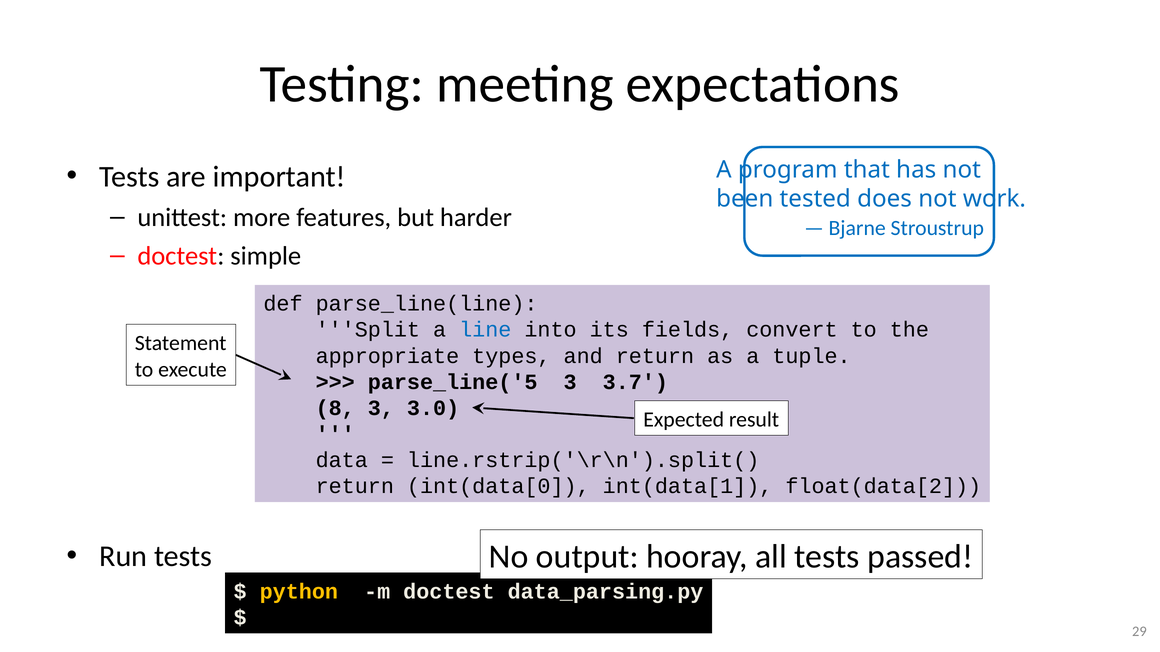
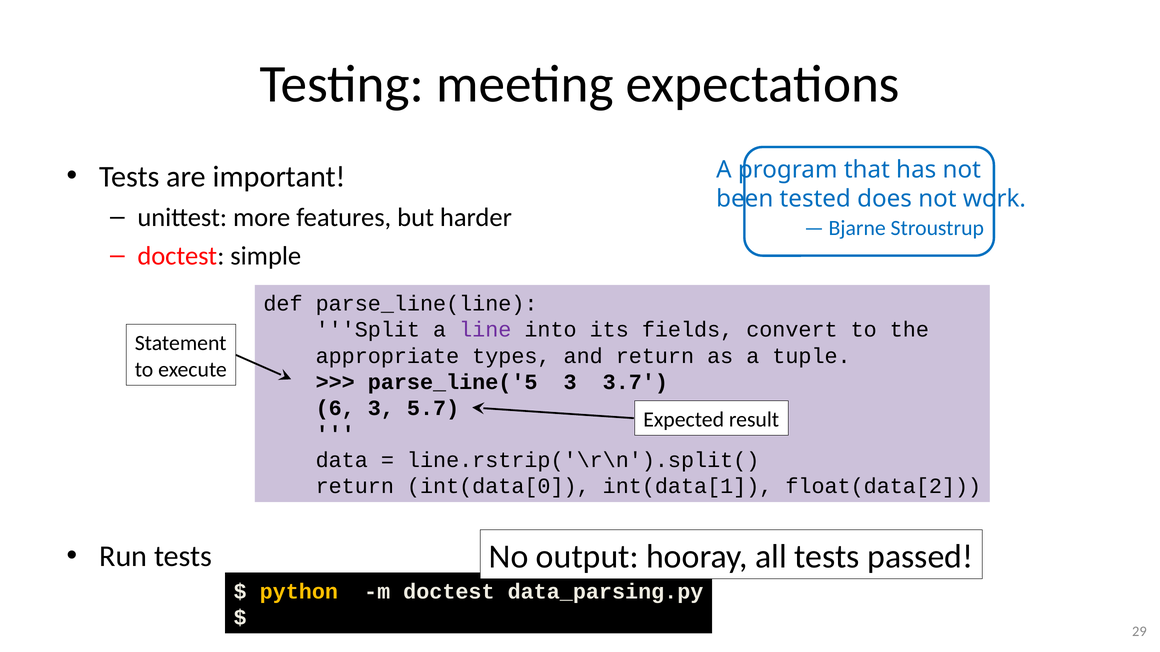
line colour: blue -> purple (485, 330)
8: 8 -> 6 (335, 408)
3.0: 3.0 -> 5.7 (433, 408)
